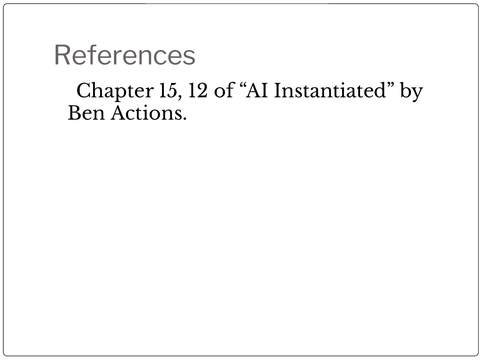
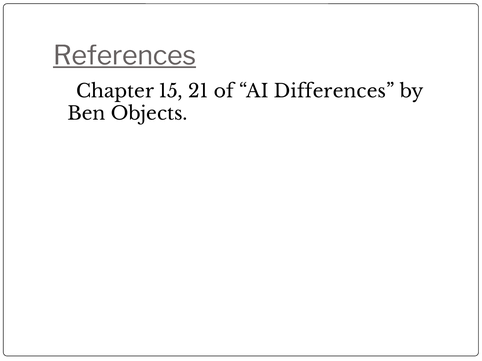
References underline: none -> present (125, 56)
12: 12 -> 21 (198, 91)
Instantiated: Instantiated -> Differences (334, 91)
Actions: Actions -> Objects (149, 114)
